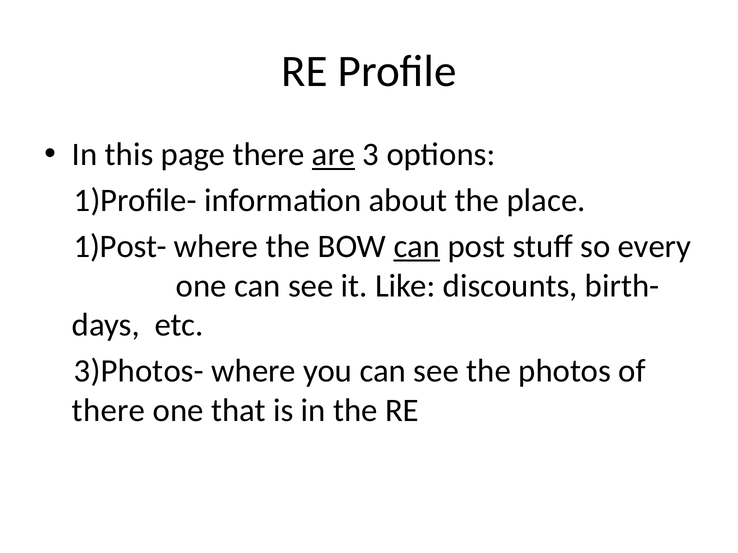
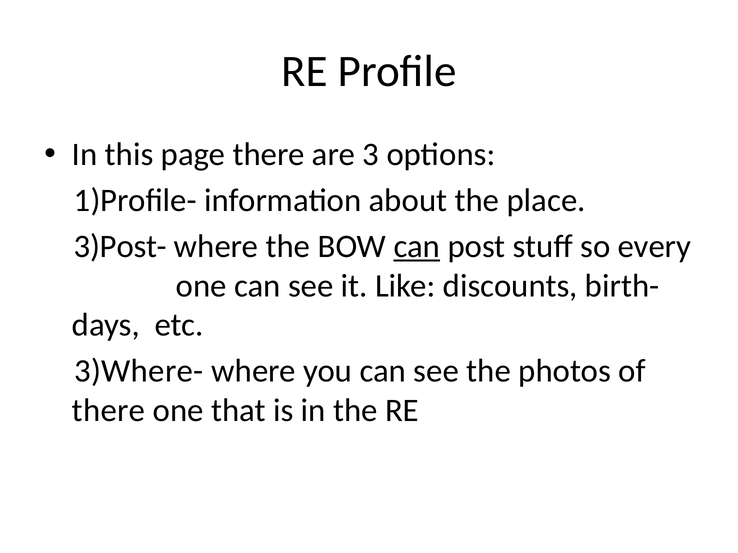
are underline: present -> none (334, 155)
1)Post-: 1)Post- -> 3)Post- (120, 247)
3)Photos-: 3)Photos- -> 3)Where- (139, 371)
